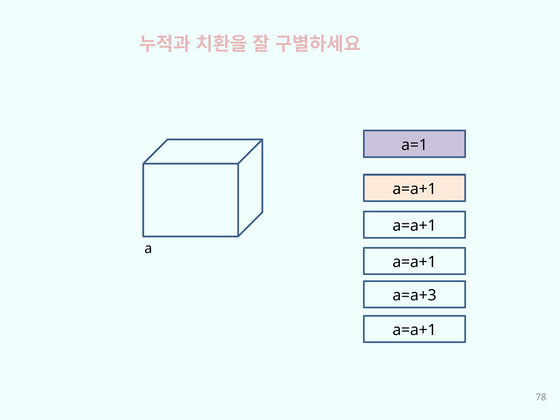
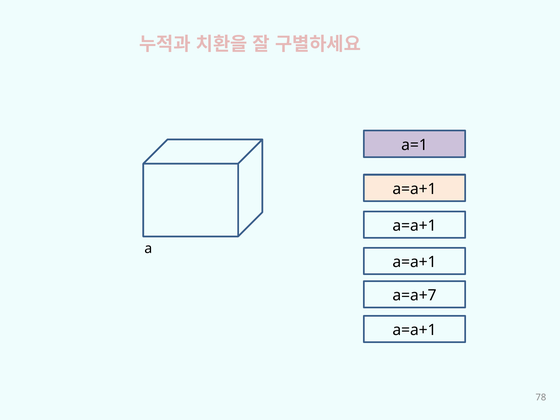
a=a+3: a=a+3 -> a=a+7 (414, 295)
